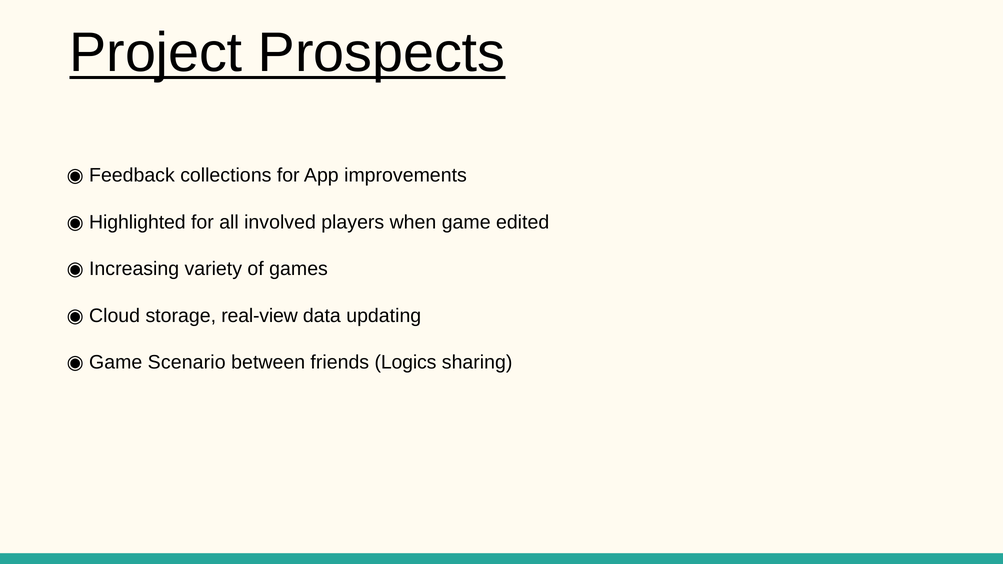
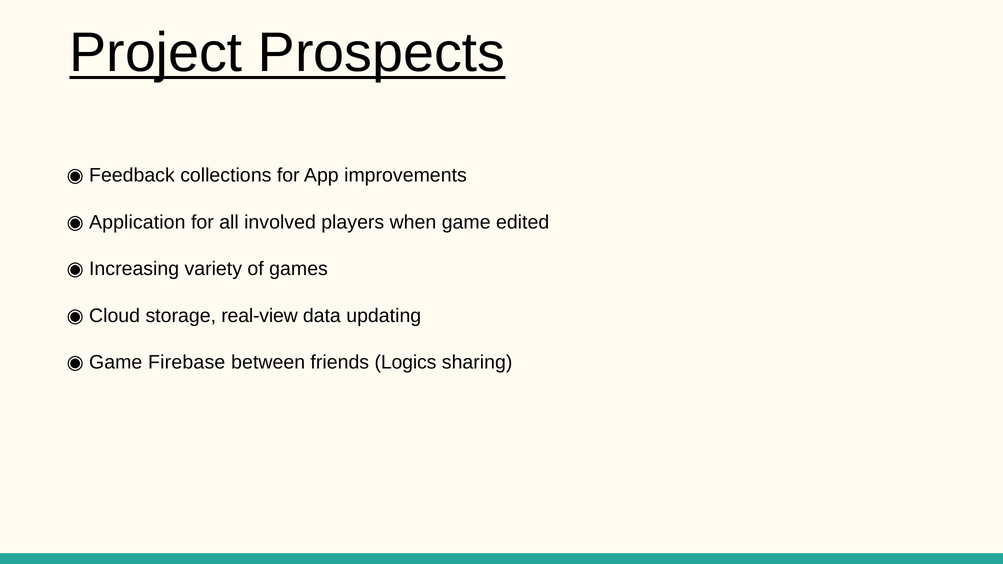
Highlighted: Highlighted -> Application (137, 222)
Scenario: Scenario -> Firebase (187, 363)
